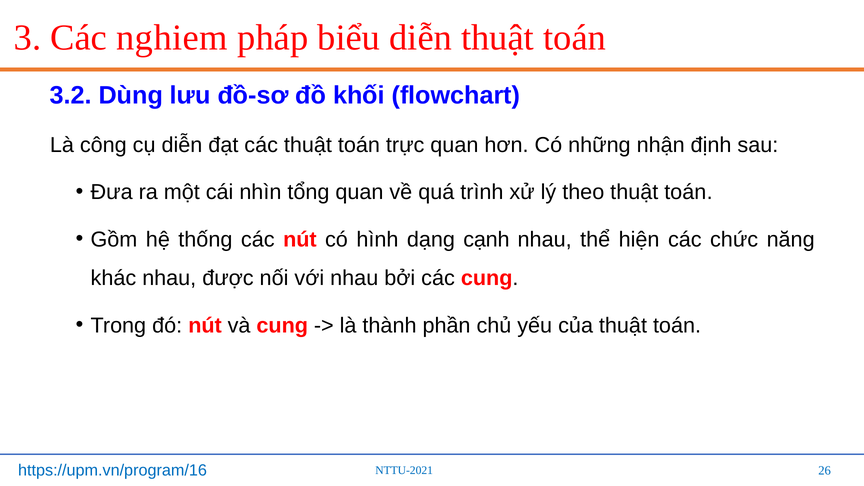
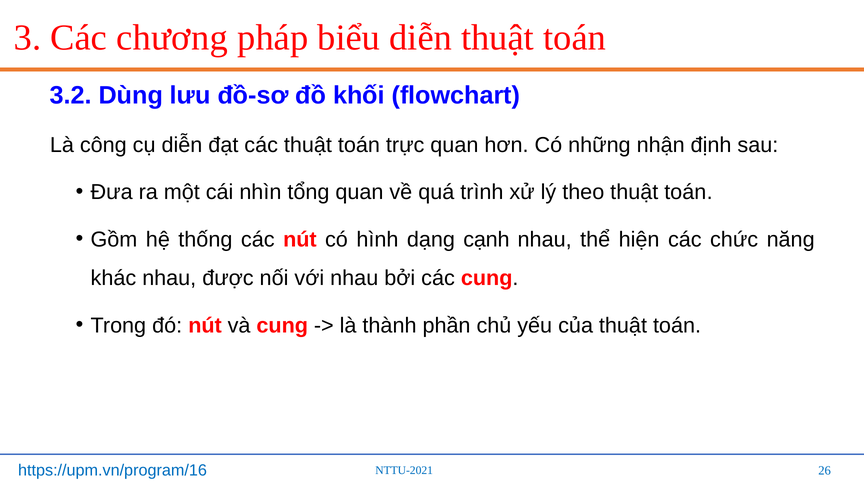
nghiem: nghiem -> chương (172, 38)
